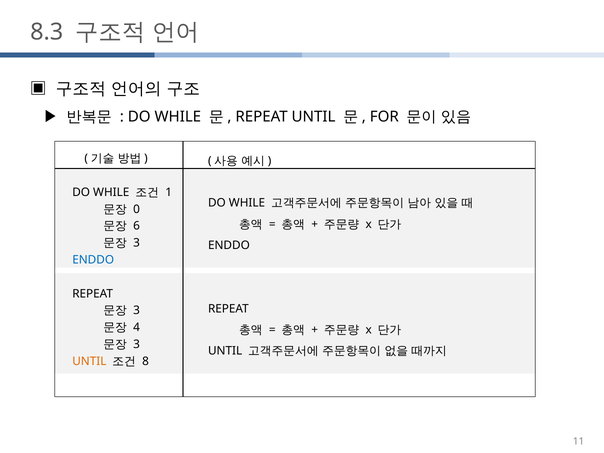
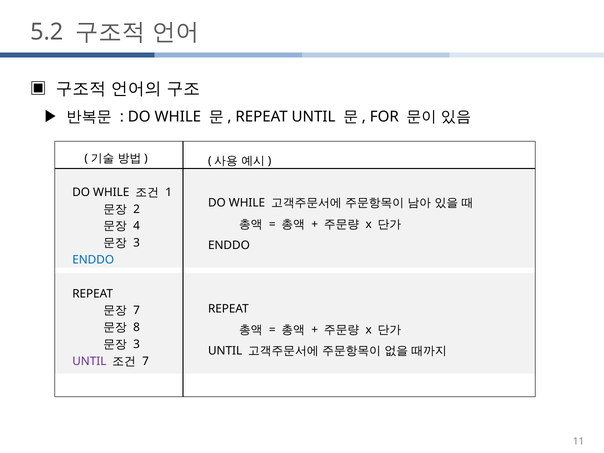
8.3: 8.3 -> 5.2 (47, 32)
0: 0 -> 2 (137, 209)
6: 6 -> 4 (137, 226)
3: 3 -> 7 (137, 311)
4: 4 -> 8 (137, 327)
UNTIL colour: orange -> purple (89, 361)
8: 8 -> 7 (146, 361)
